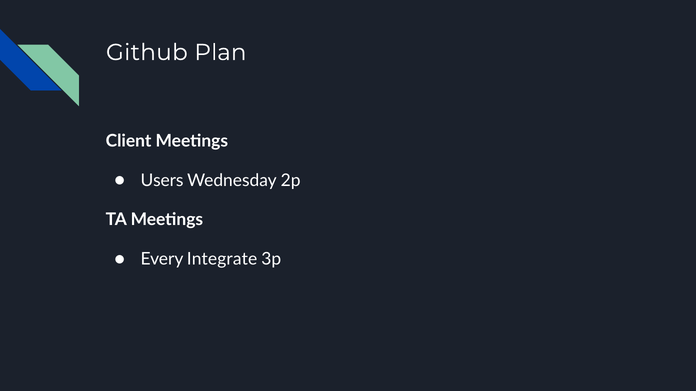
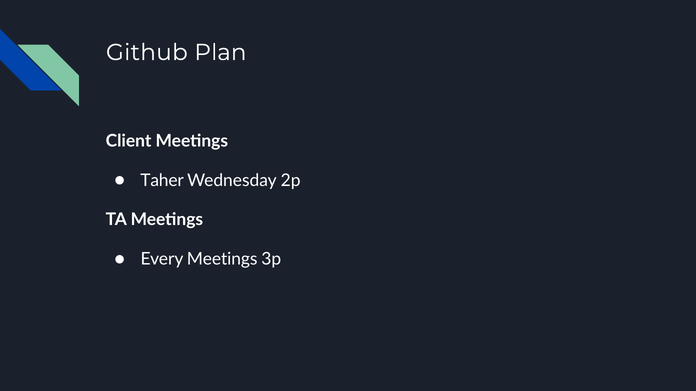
Users: Users -> Taher (162, 181)
Every Integrate: Integrate -> Meetings (222, 259)
